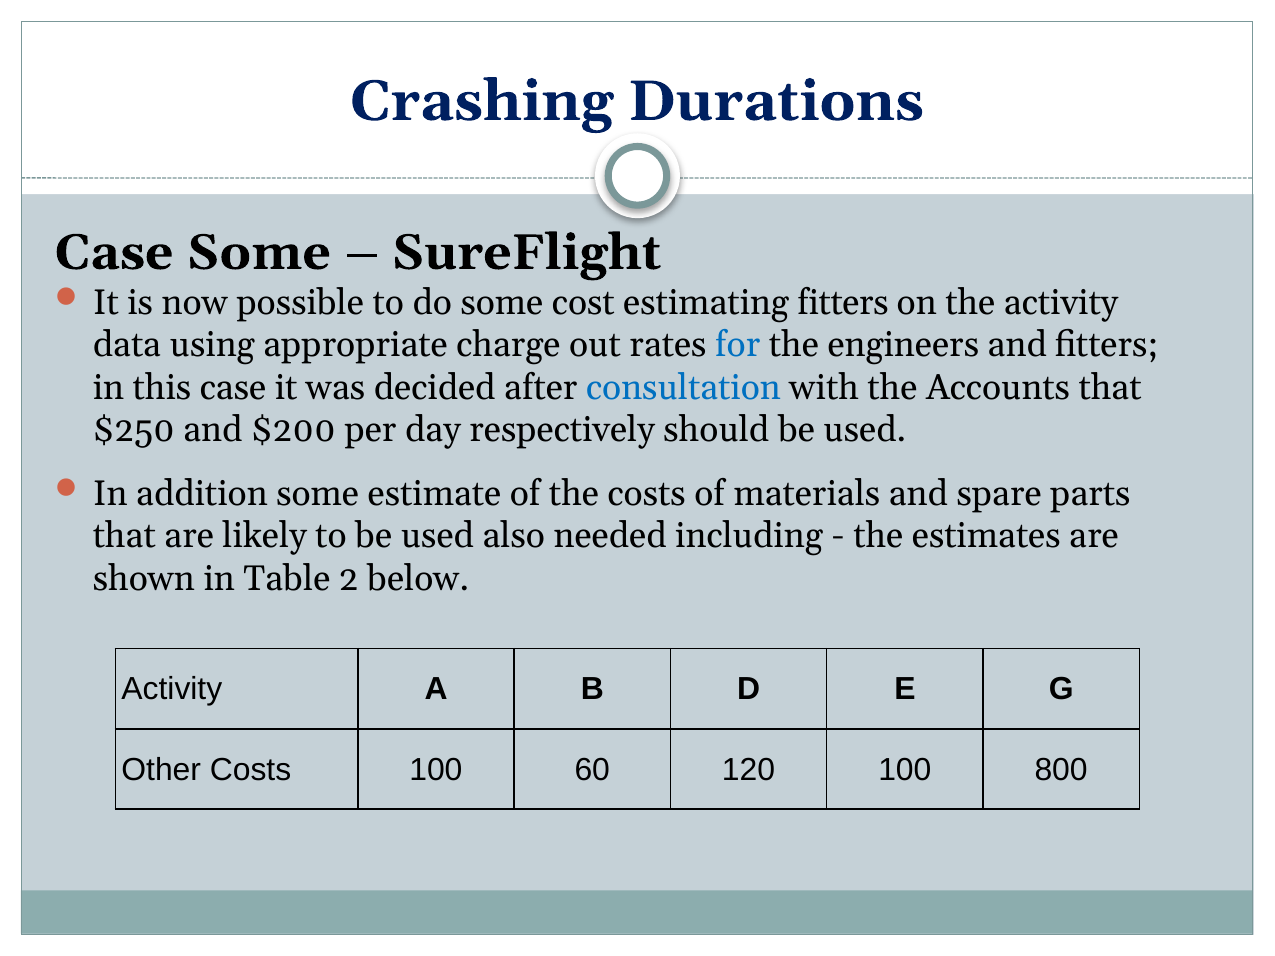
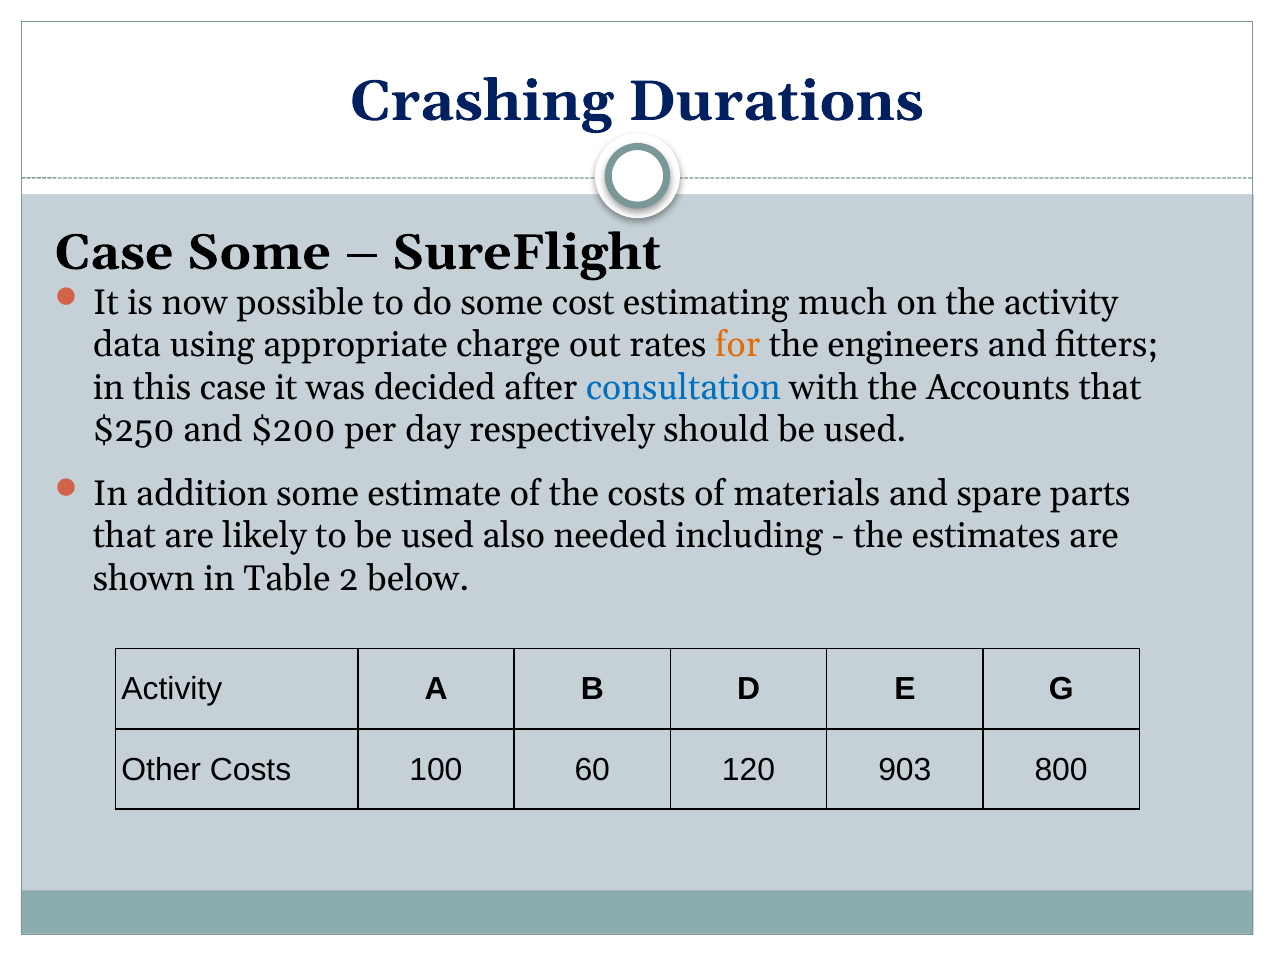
estimating fitters: fitters -> much (843, 303)
for colour: blue -> orange (738, 345)
120 100: 100 -> 903 (905, 770)
